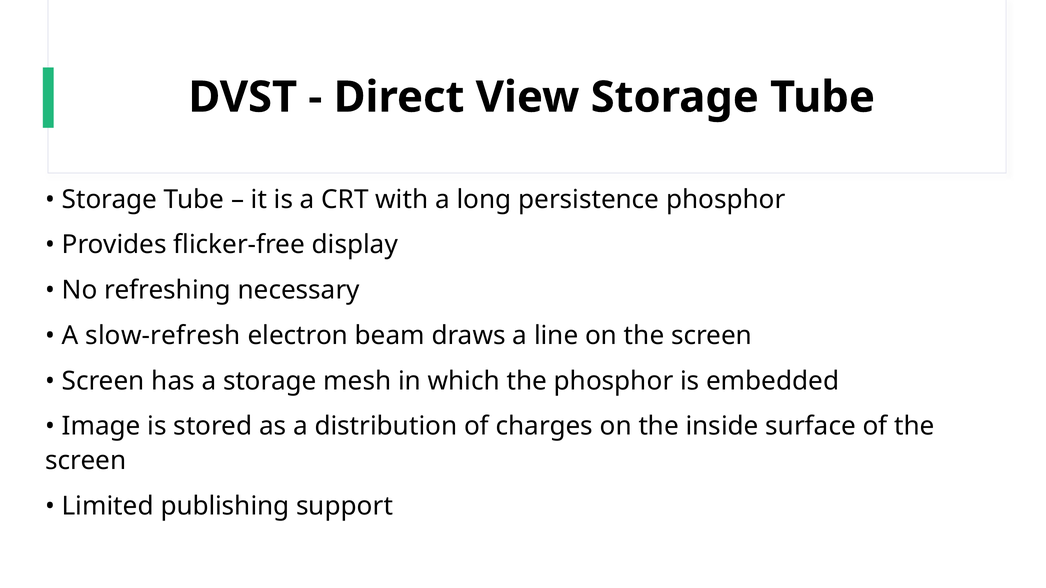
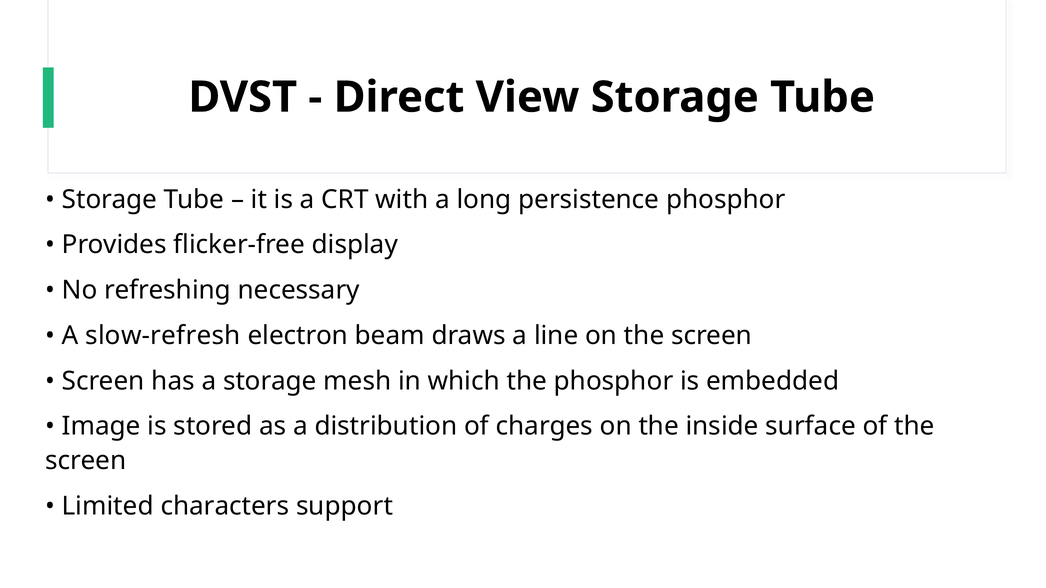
publishing: publishing -> characters (225, 506)
